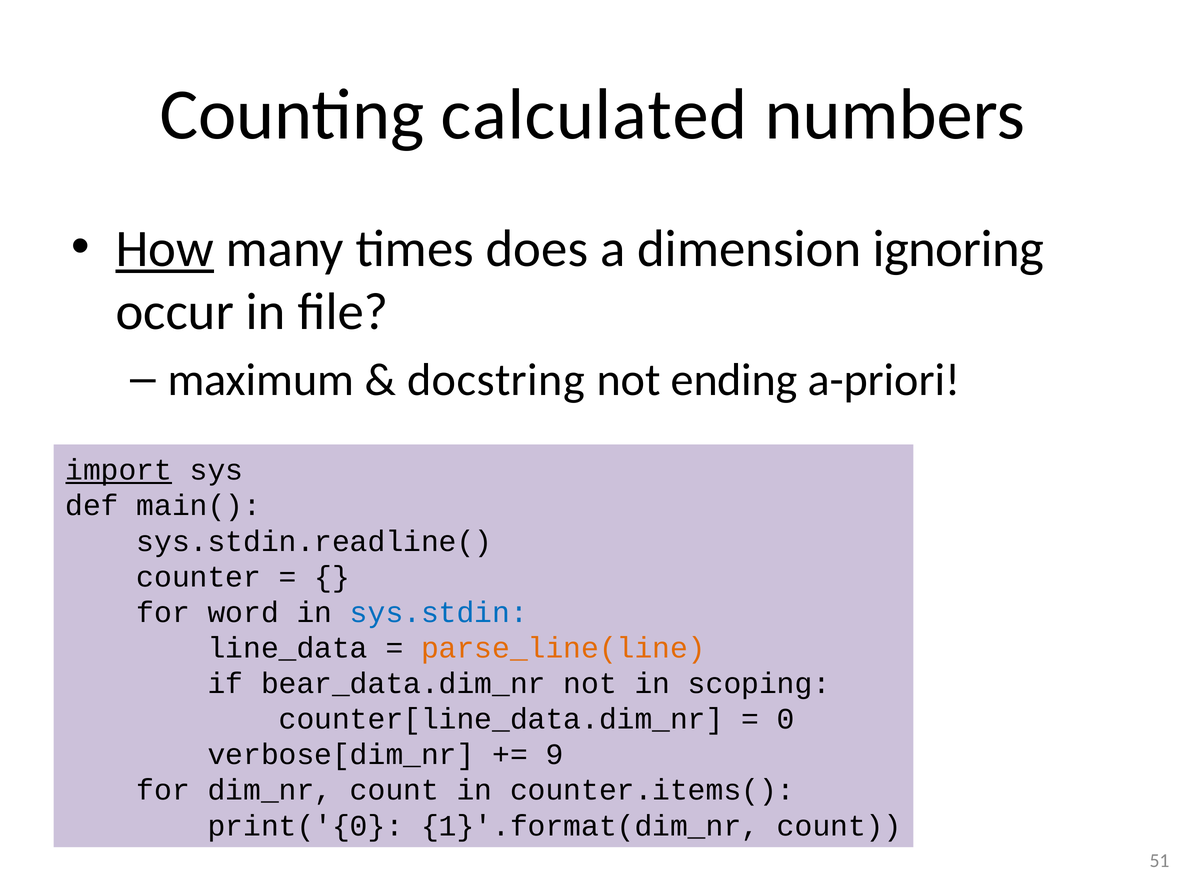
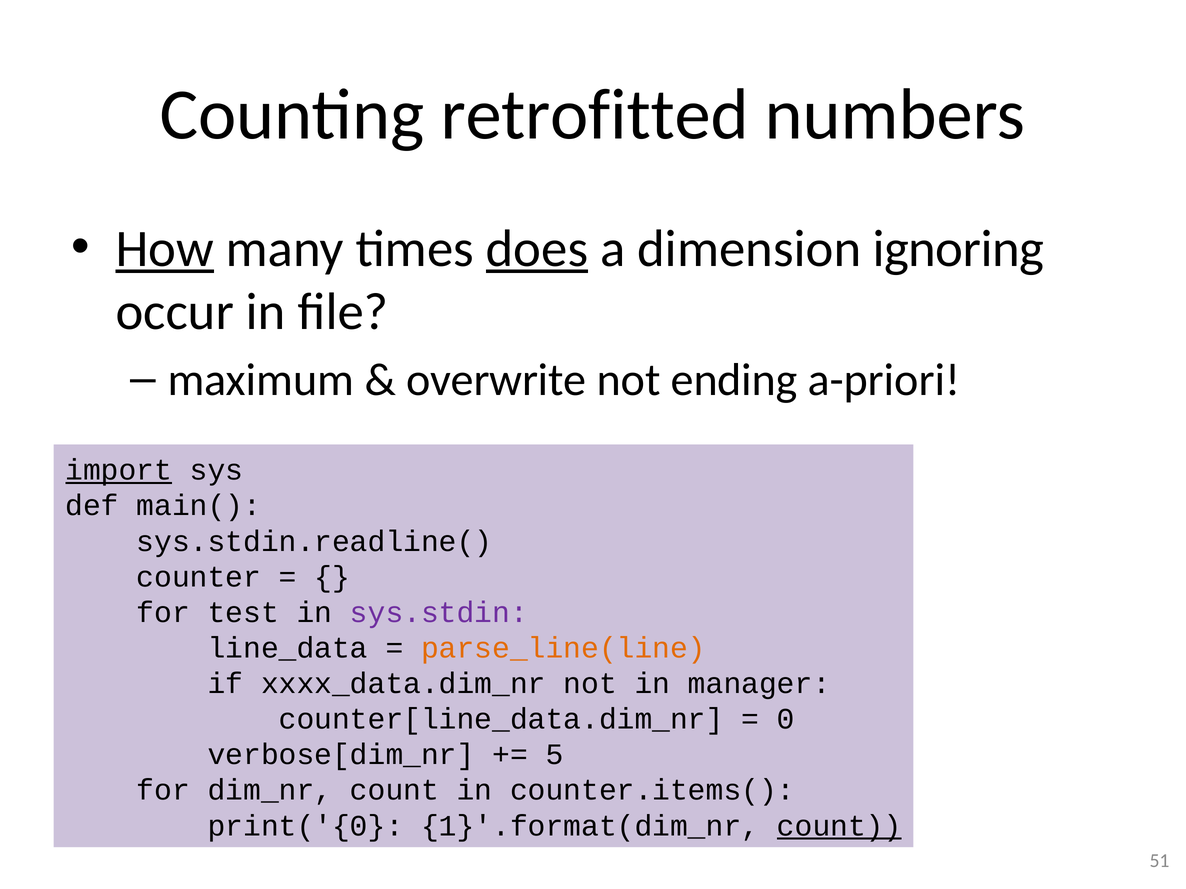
calculated: calculated -> retrofitted (595, 115)
does underline: none -> present (537, 249)
docstring: docstring -> overwrite (496, 380)
word: word -> test (243, 613)
sys.stdin colour: blue -> purple (439, 613)
bear_data.dim_nr: bear_data.dim_nr -> xxxx_data.dim_nr (403, 684)
scoping: scoping -> manager (759, 684)
9: 9 -> 5 (555, 755)
count underline: none -> present (839, 826)
